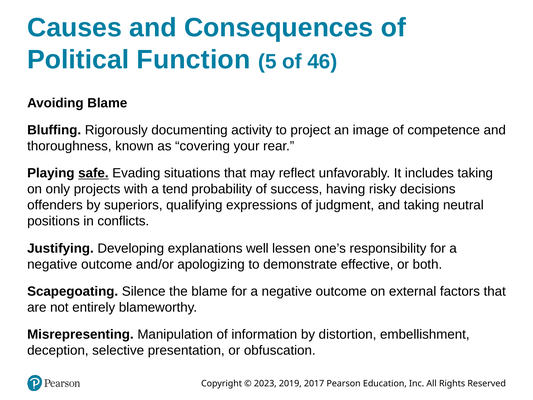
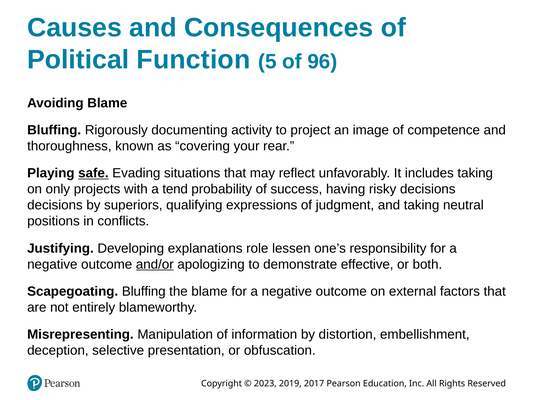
46: 46 -> 96 (322, 61)
offenders: offenders -> decisions (55, 205)
well: well -> role (257, 248)
and/or underline: none -> present (155, 264)
Scapegoating Silence: Silence -> Bluffing (144, 291)
